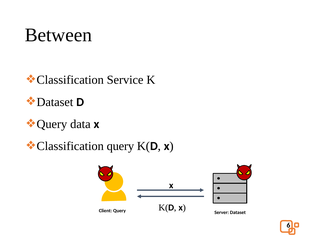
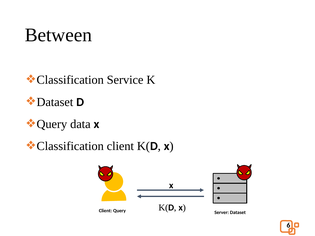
query: query -> client (120, 146)
